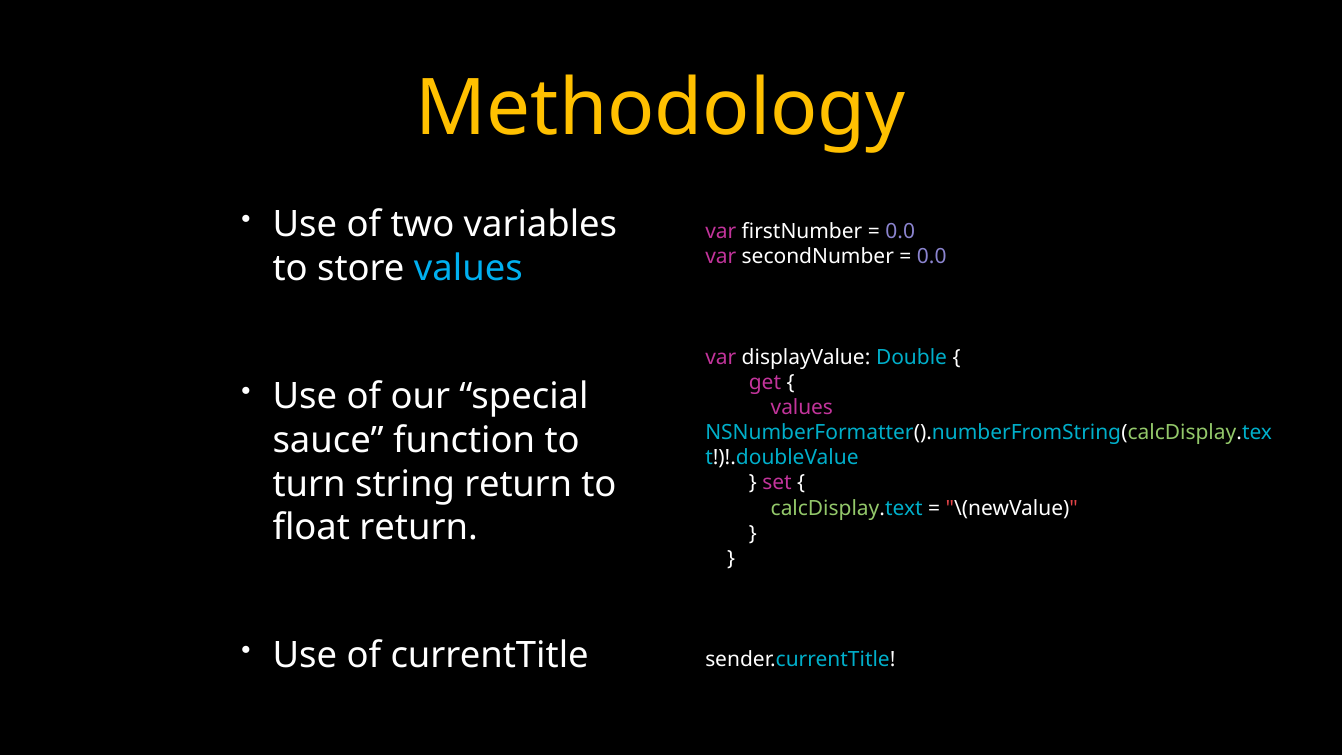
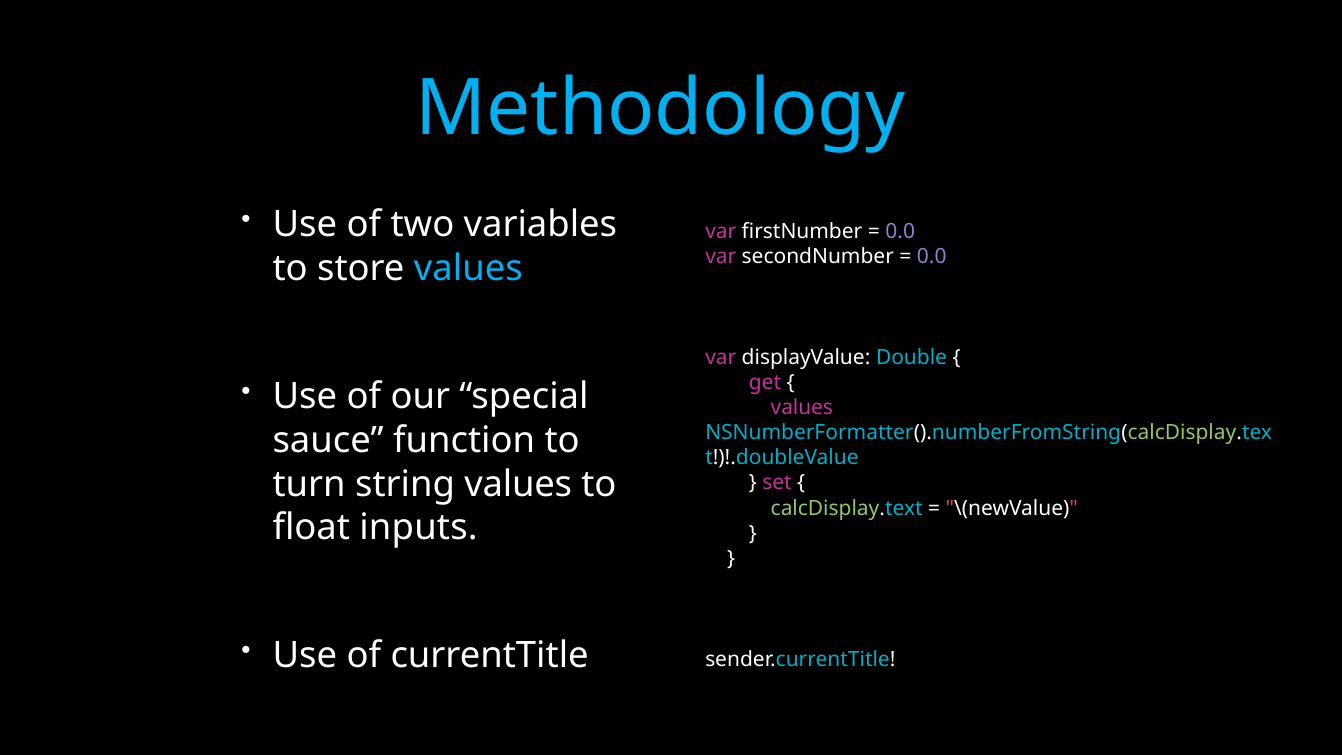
Methodology colour: yellow -> light blue (661, 109)
string return: return -> values (518, 484)
float return: return -> inputs (419, 528)
